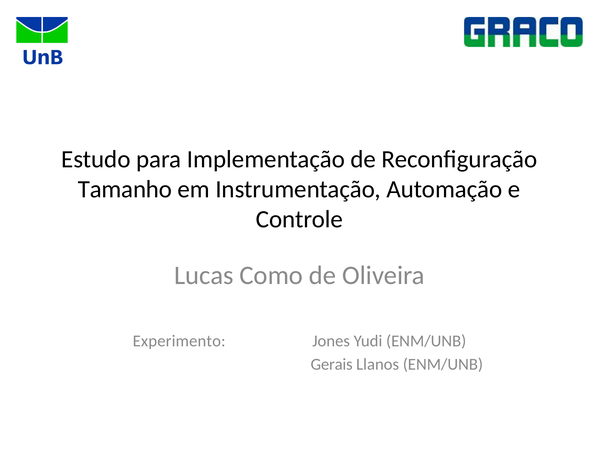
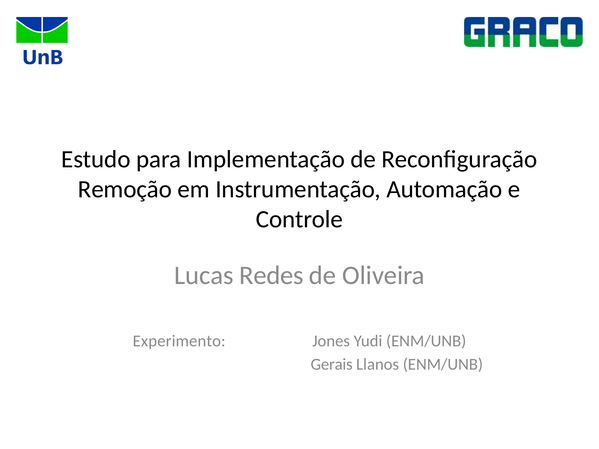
Tamanho: Tamanho -> Remoção (125, 189)
Como: Como -> Redes (271, 275)
